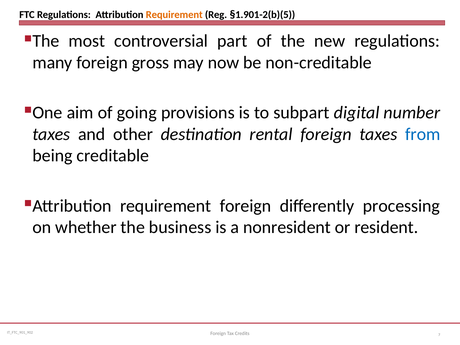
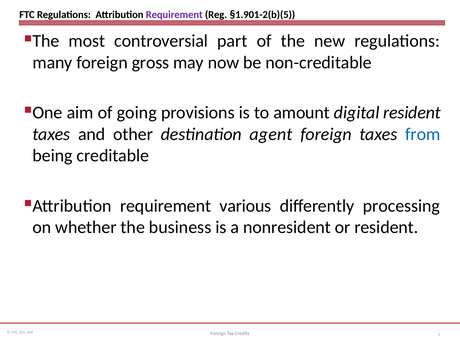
Requirement colour: orange -> purple (174, 15)
subpart: subpart -> amount (302, 113)
digital number: number -> resident (412, 113)
rental: rental -> agent (271, 134)
requirement foreign: foreign -> various (245, 206)
